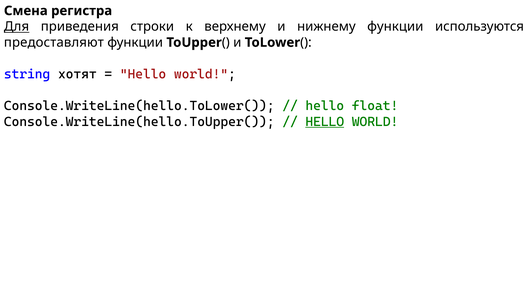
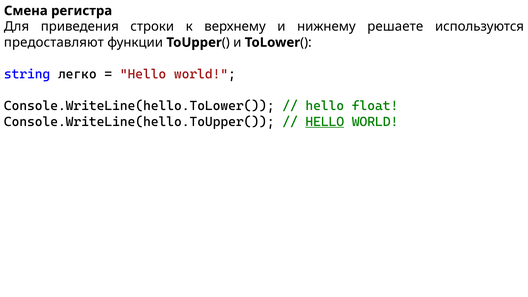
Для underline: present -> none (17, 27)
нижнему функции: функции -> решаете (395, 27)
хотят: хотят -> легко (77, 74)
